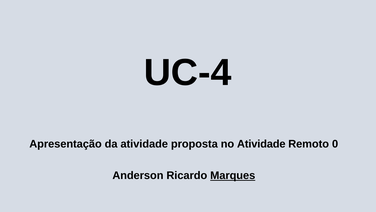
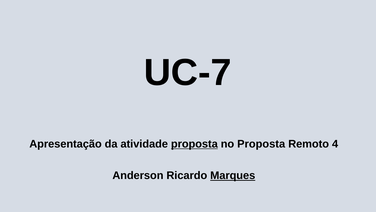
UC-4: UC-4 -> UC-7 (188, 72)
proposta underline: none -> present (194, 144)
no Atividade: Atividade -> Proposta (261, 144)
0: 0 -> 4 (335, 144)
